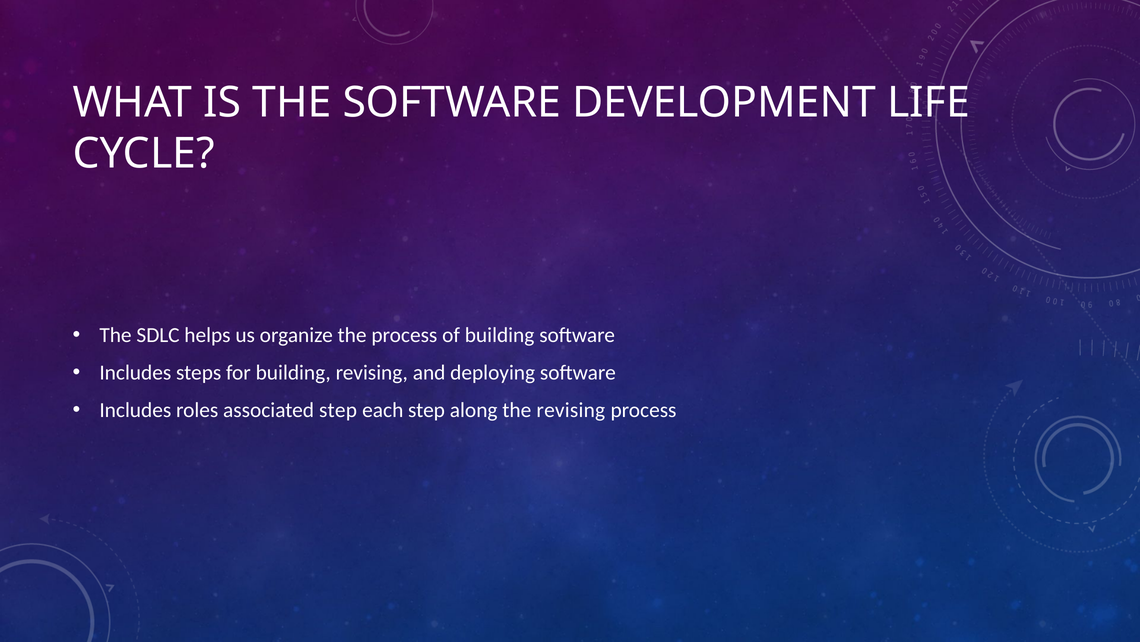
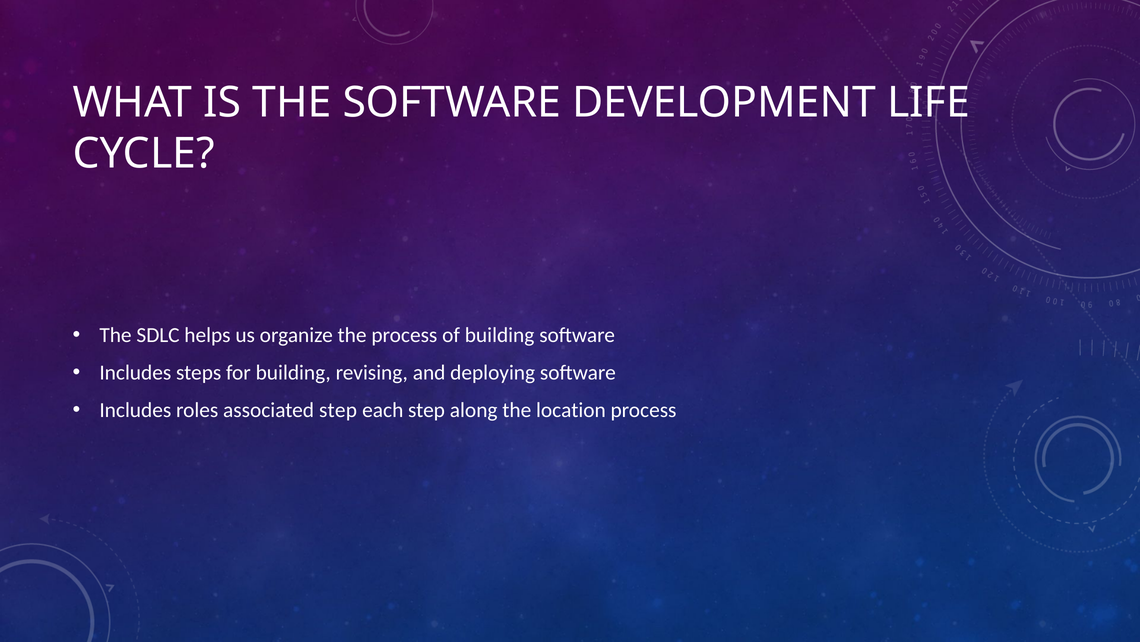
the revising: revising -> location (571, 410)
